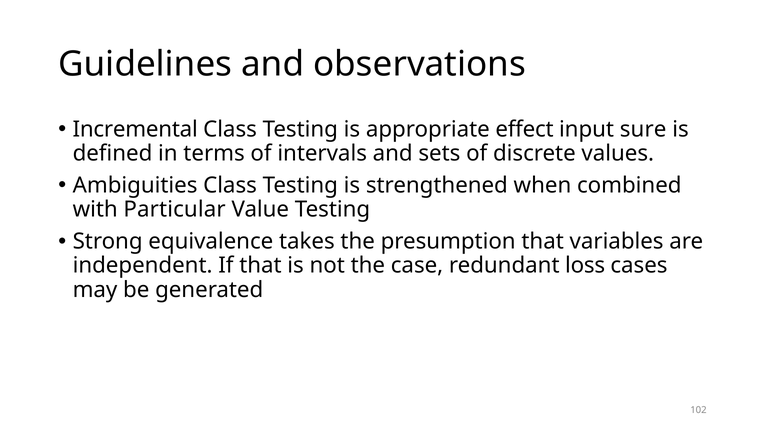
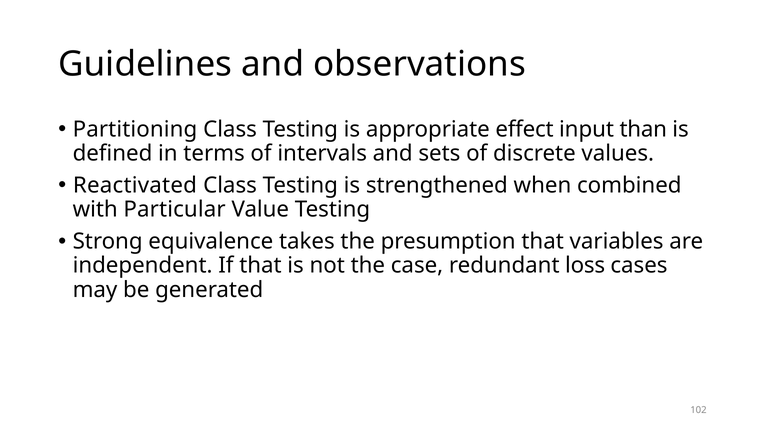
Incremental: Incremental -> Partitioning (135, 129)
sure: sure -> than (643, 129)
Ambiguities: Ambiguities -> Reactivated (135, 186)
